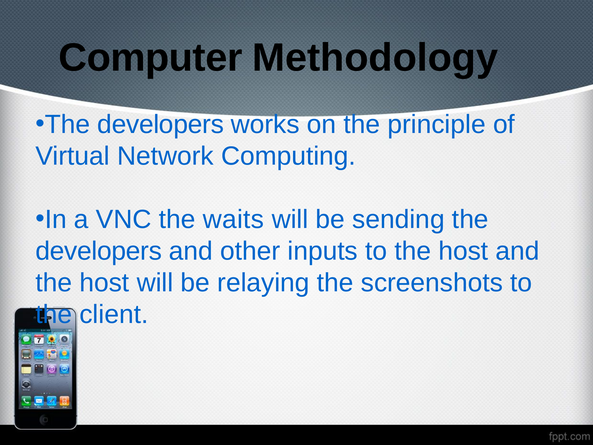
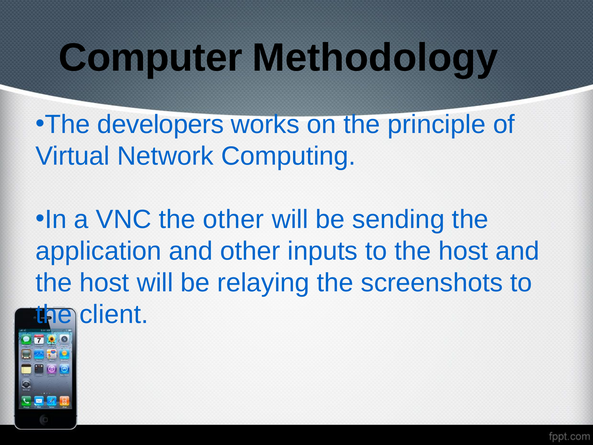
the waits: waits -> other (234, 219)
developers: developers -> application (99, 251)
